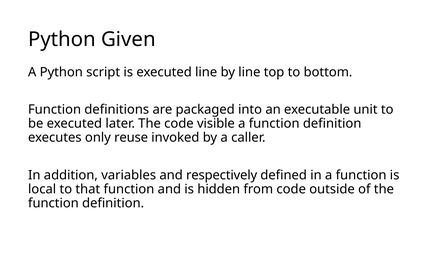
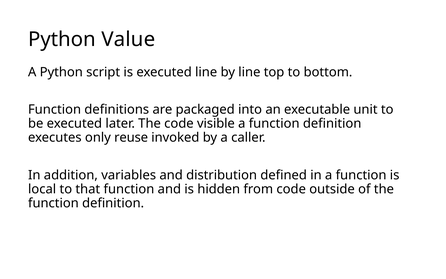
Given: Given -> Value (128, 39)
respectively: respectively -> distribution (222, 175)
